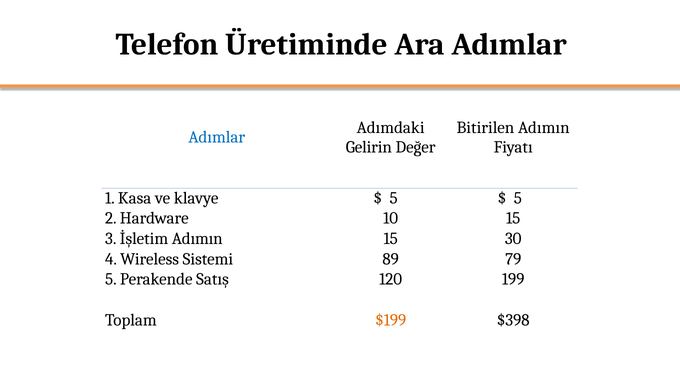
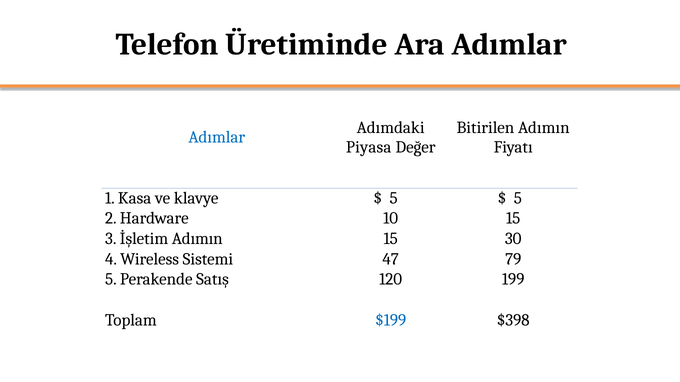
Gelirin: Gelirin -> Piyasa (369, 147)
89: 89 -> 47 (391, 259)
$199 colour: orange -> blue (391, 320)
